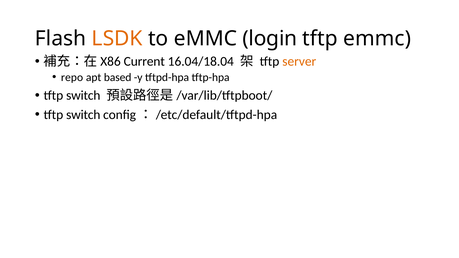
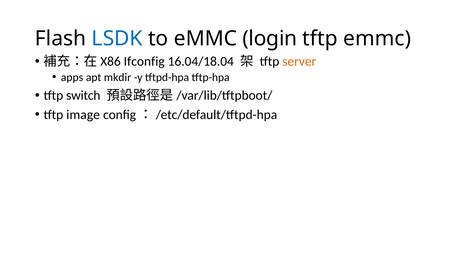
LSDK colour: orange -> blue (117, 39)
Current: Current -> Ifconfig (144, 62)
repo: repo -> apps (72, 77)
based: based -> mkdir (118, 77)
switch: switch -> image (83, 115)
